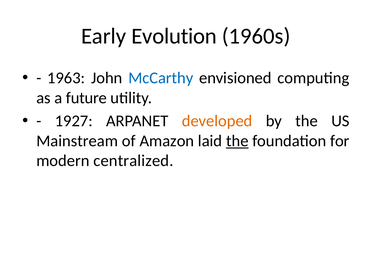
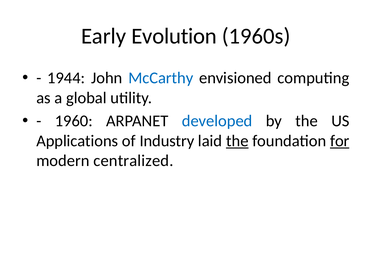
1963: 1963 -> 1944 (66, 78)
future: future -> global (86, 98)
1927: 1927 -> 1960 (74, 121)
developed colour: orange -> blue (217, 121)
Mainstream: Mainstream -> Applications (77, 141)
Amazon: Amazon -> Industry (167, 141)
for underline: none -> present (340, 141)
